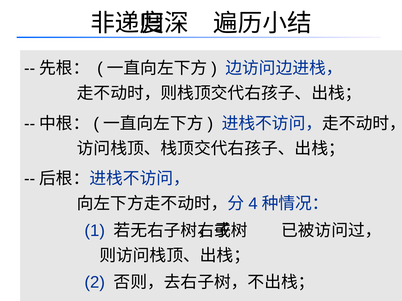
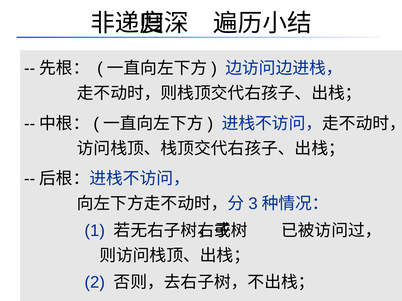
4: 4 -> 3 (253, 204)
